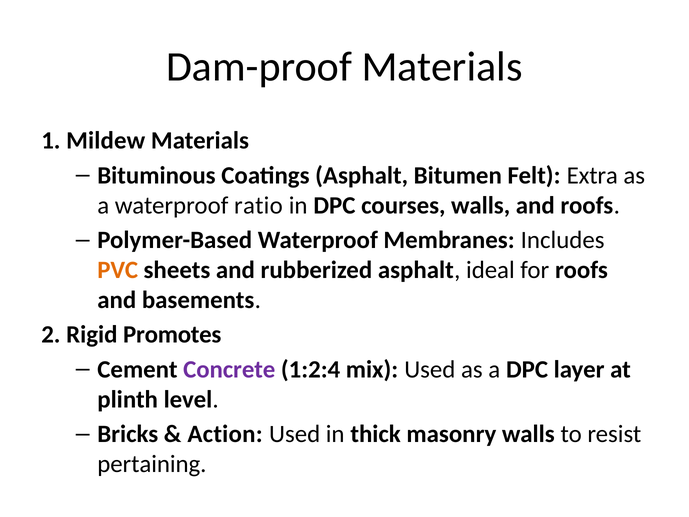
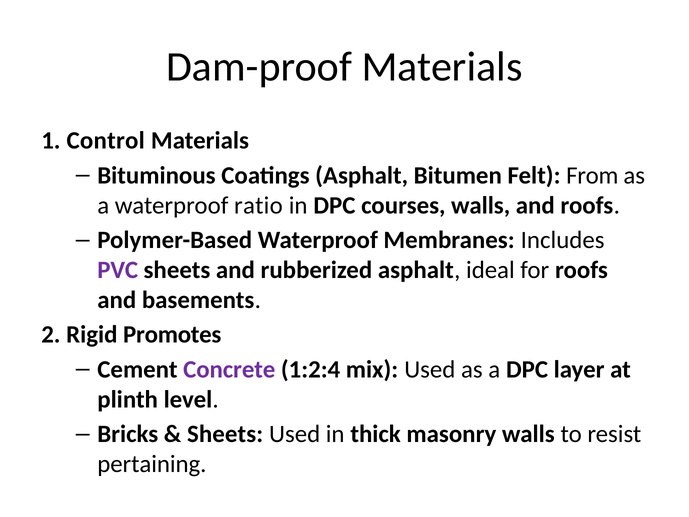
Mildew: Mildew -> Control (106, 141)
Extra: Extra -> From (592, 175)
PVC colour: orange -> purple (118, 270)
Action: Action -> Sheets (225, 434)
